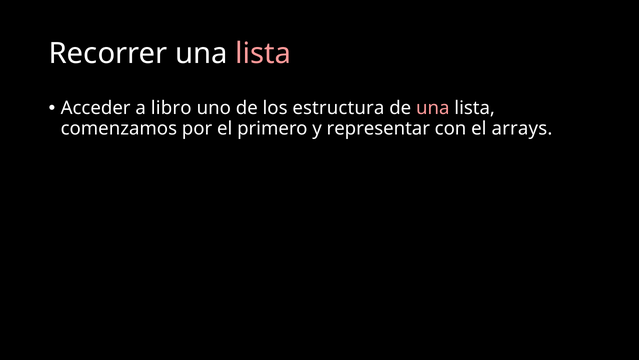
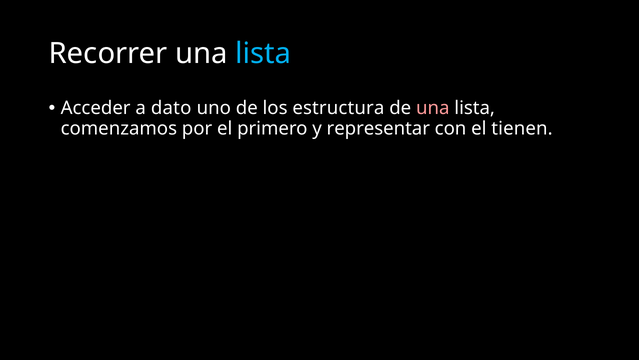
lista colour: pink -> light blue (263, 54)
libro: libro -> dato (171, 108)
arrays: arrays -> tienen (522, 128)
